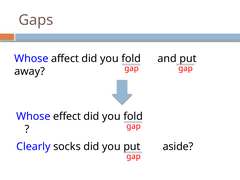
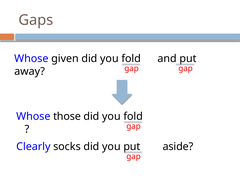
affect: affect -> given (65, 59)
effect: effect -> those (67, 116)
